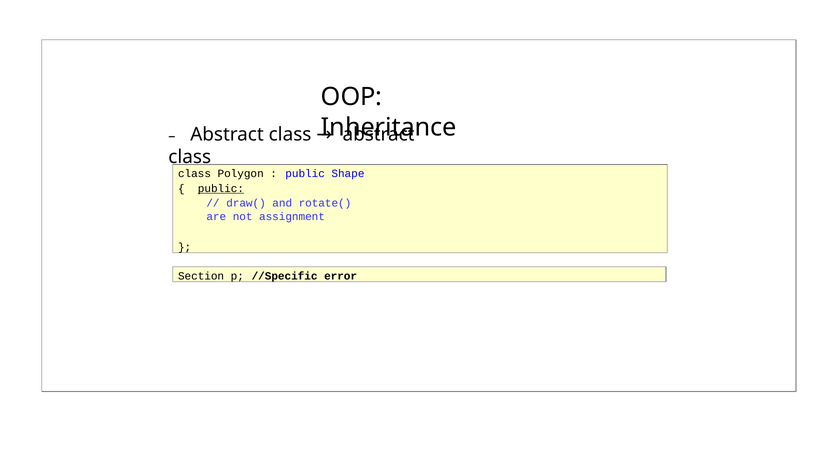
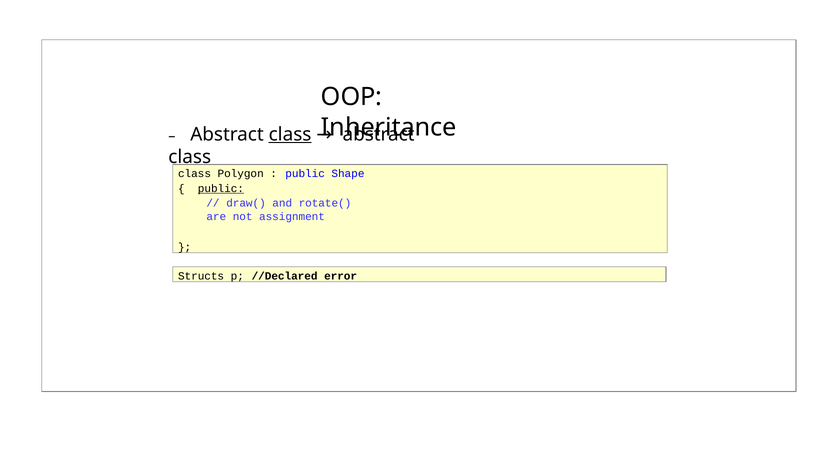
class underline: none -> present (290, 135)
Section: Section -> Structs (201, 276)
//Specific: //Specific -> //Declared (285, 276)
